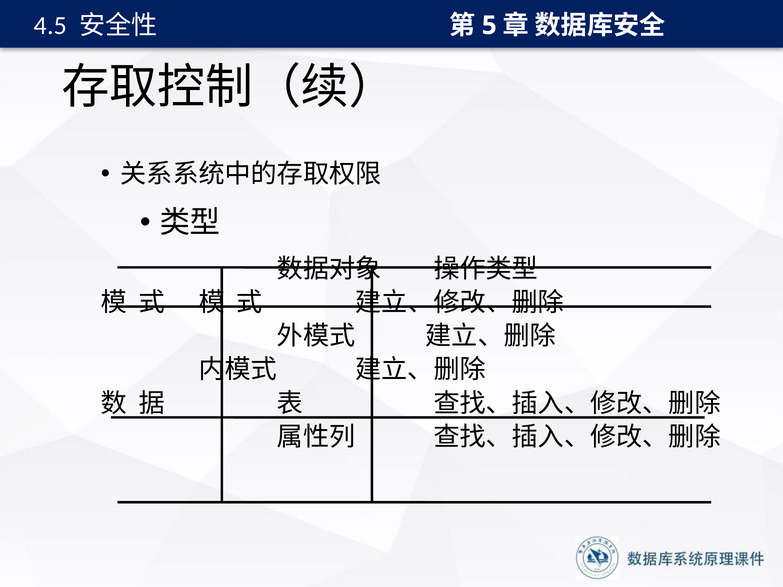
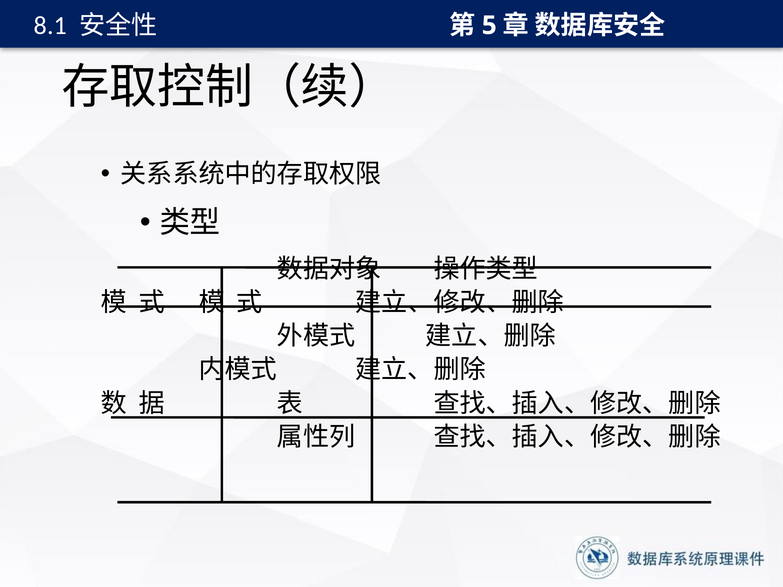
4.5: 4.5 -> 8.1 (50, 26)
